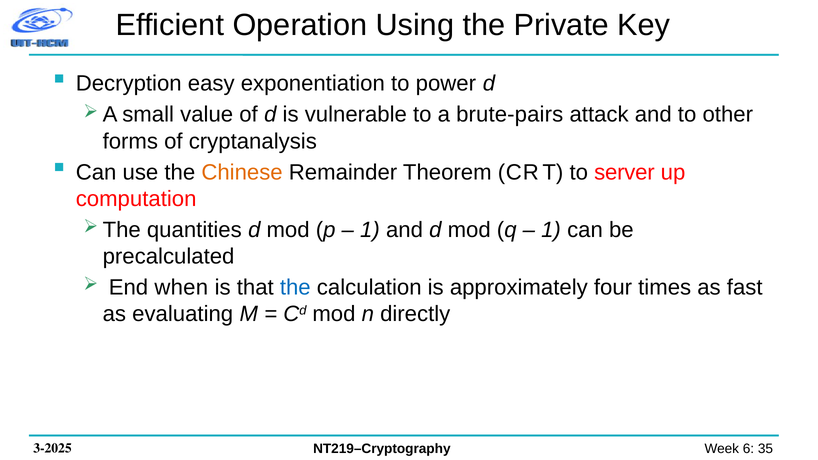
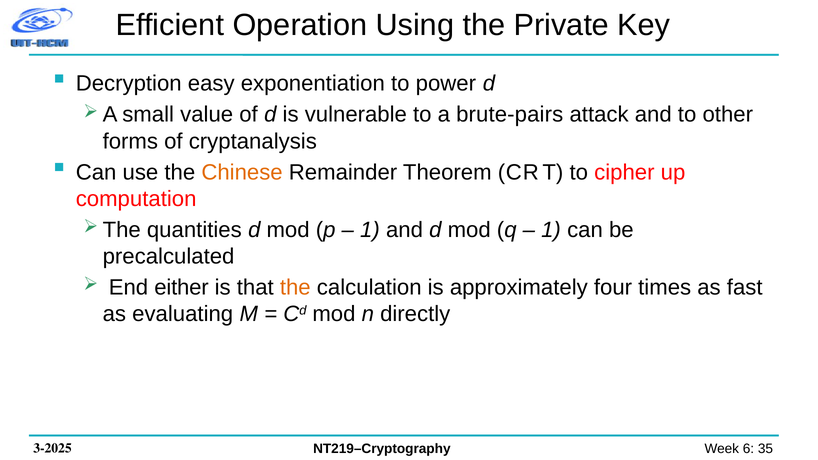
server: server -> cipher (624, 172)
when: when -> either (181, 287)
the colour: blue -> orange (295, 287)
